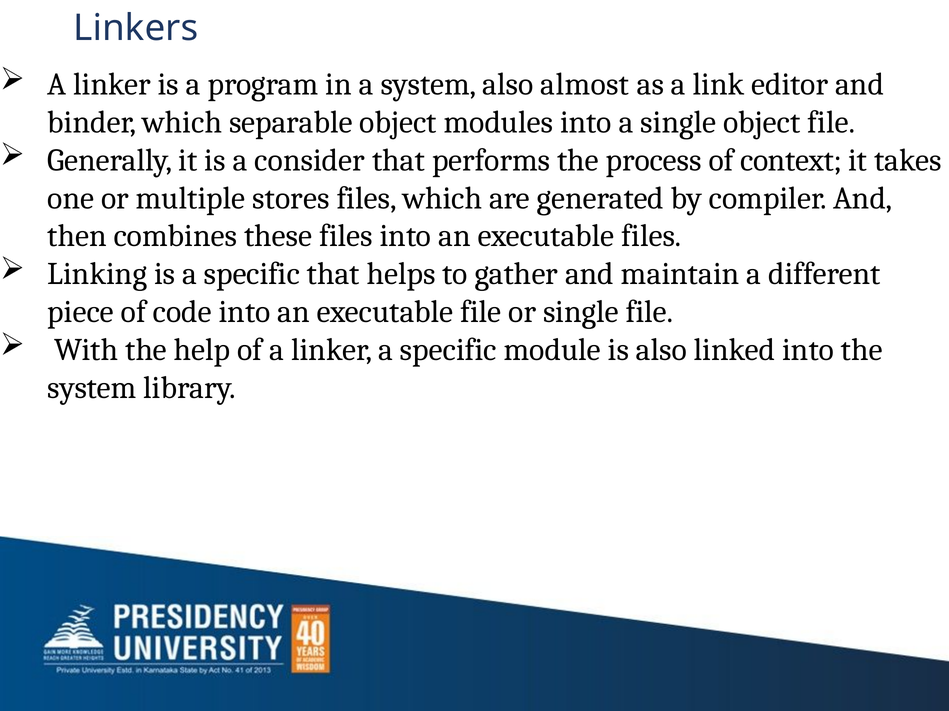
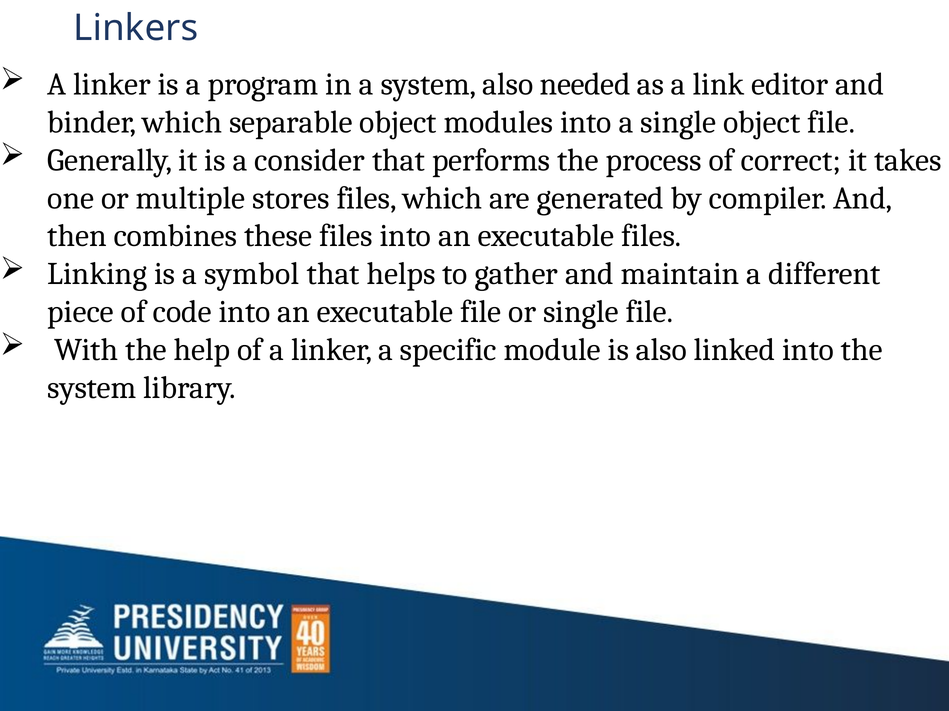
almost: almost -> needed (585, 84)
context: context -> correct (791, 160)
is a specific: specific -> symbol (252, 274)
